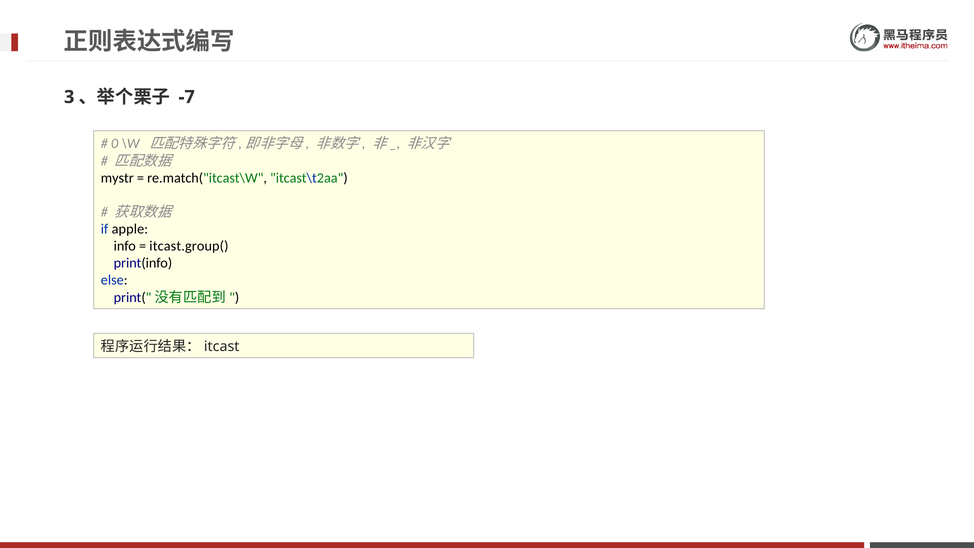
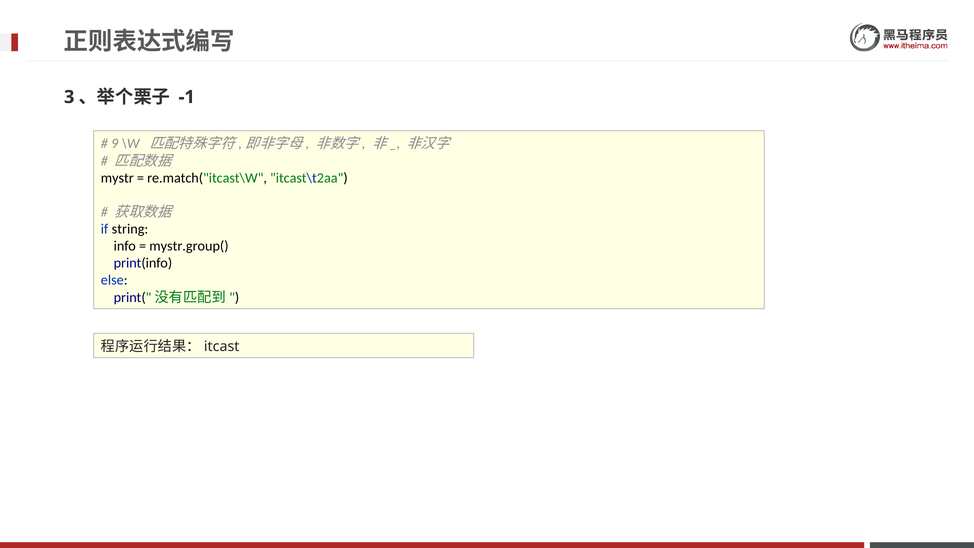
-7: -7 -> -1 (187, 97)
0: 0 -> 9 (115, 144)
apple: apple -> string (130, 229)
itcast.group(: itcast.group( -> mystr.group( (189, 246)
